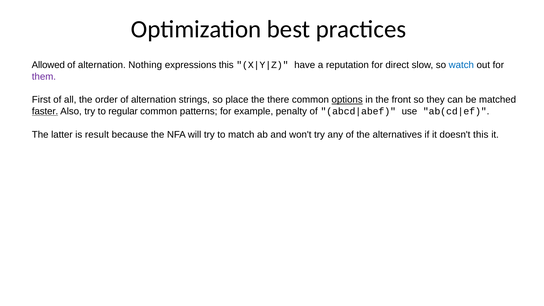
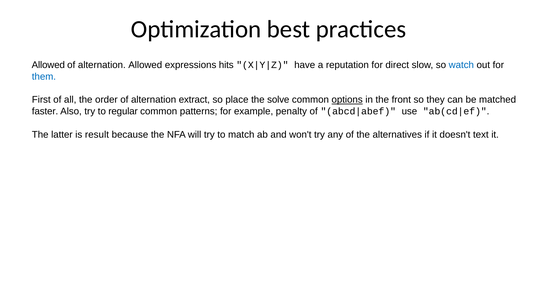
alternation Nothing: Nothing -> Allowed (145, 65)
expressions this: this -> hits (226, 65)
them colour: purple -> blue (44, 77)
strings: strings -> extract (194, 100)
there: there -> solve (278, 100)
faster underline: present -> none (45, 111)
doesn't this: this -> text (481, 134)
